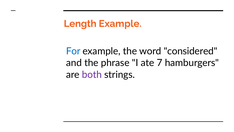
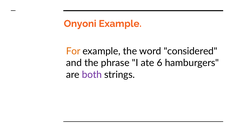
Length: Length -> Onyoni (80, 24)
For colour: blue -> orange (73, 51)
7: 7 -> 6 (160, 63)
